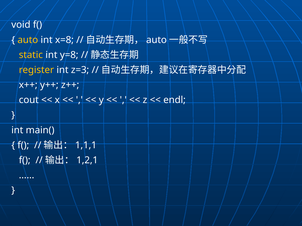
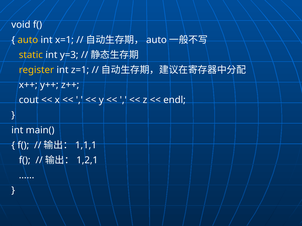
x=8: x=8 -> x=1 (64, 40)
y=8: y=8 -> y=3 (69, 55)
z=3: z=3 -> z=1 (80, 70)
